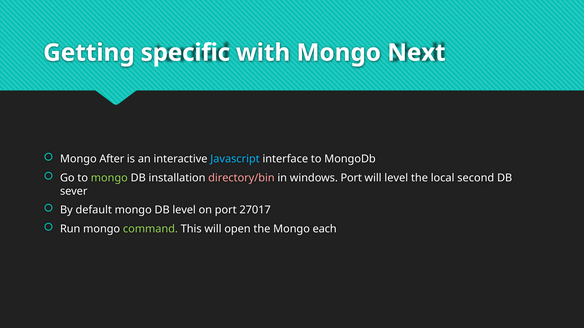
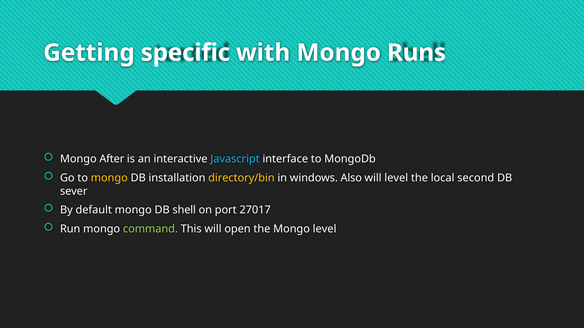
Next: Next -> Runs (417, 53)
mongo colour: light green -> yellow (109, 178)
directory/bin colour: pink -> yellow (241, 178)
windows Port: Port -> Also (351, 178)
DB level: level -> shell (184, 210)
Mongo each: each -> level (325, 229)
